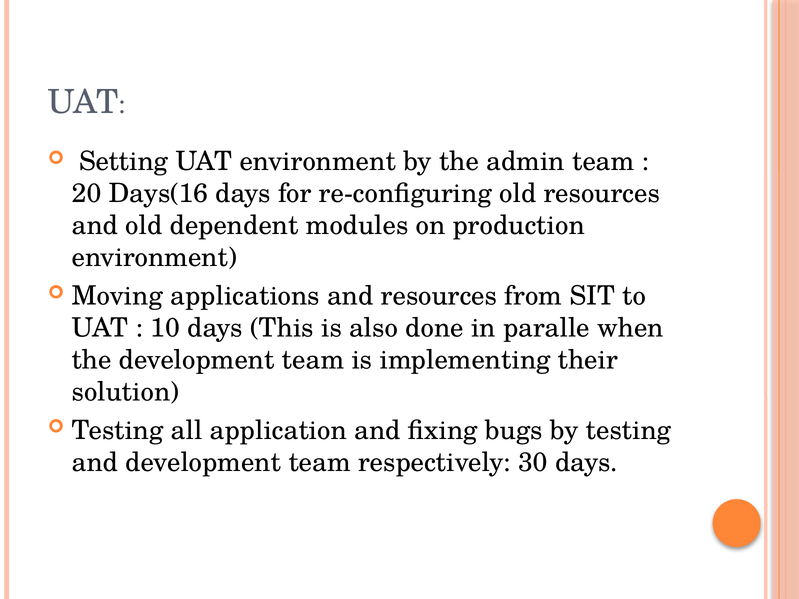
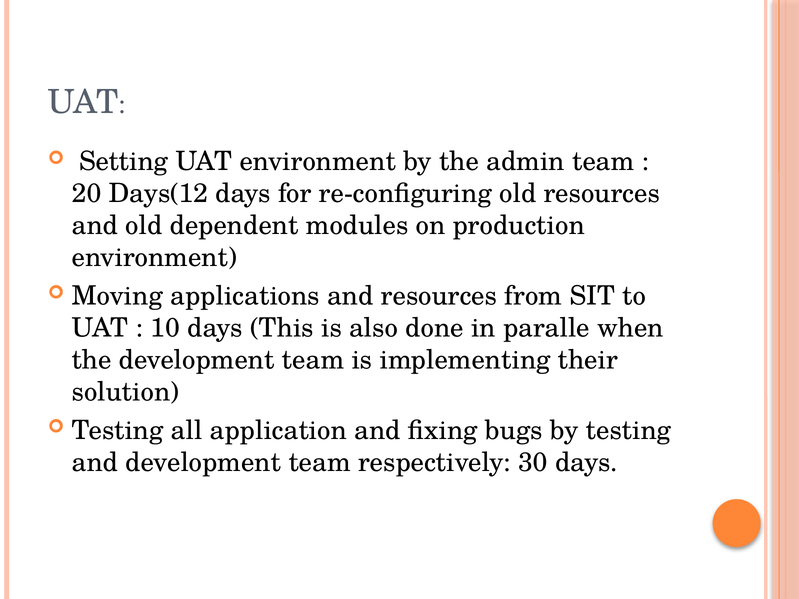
Days(16: Days(16 -> Days(12 (159, 194)
